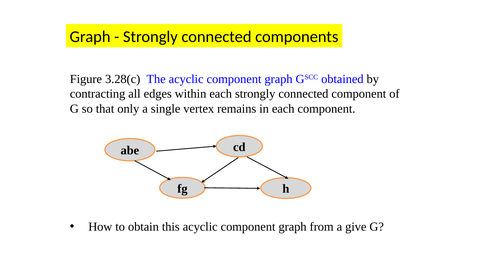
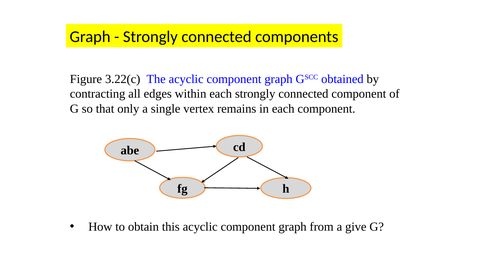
3.28(c: 3.28(c -> 3.22(c (123, 79)
